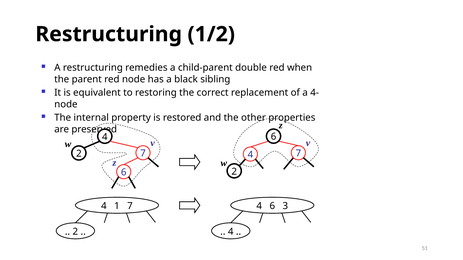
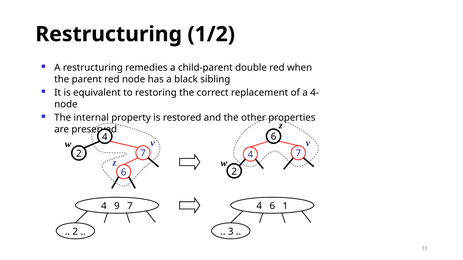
1: 1 -> 9 (117, 206)
3: 3 -> 1 (285, 206)
4: 4 -> 3 (231, 232)
